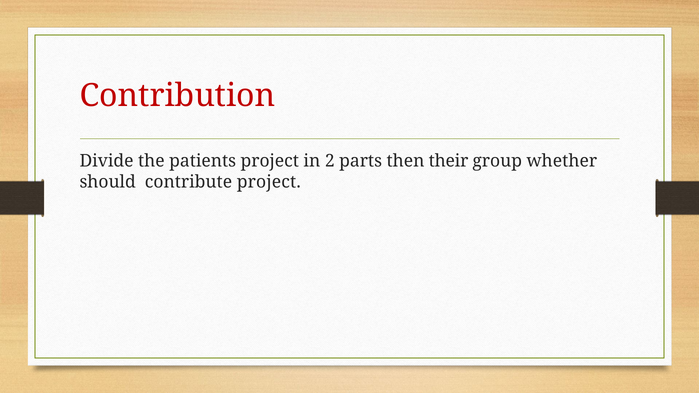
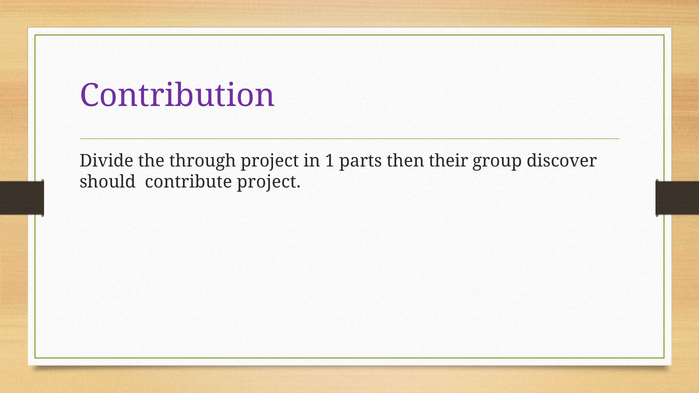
Contribution colour: red -> purple (178, 96)
patients: patients -> through (203, 161)
2: 2 -> 1 (330, 161)
whether: whether -> discover (562, 161)
